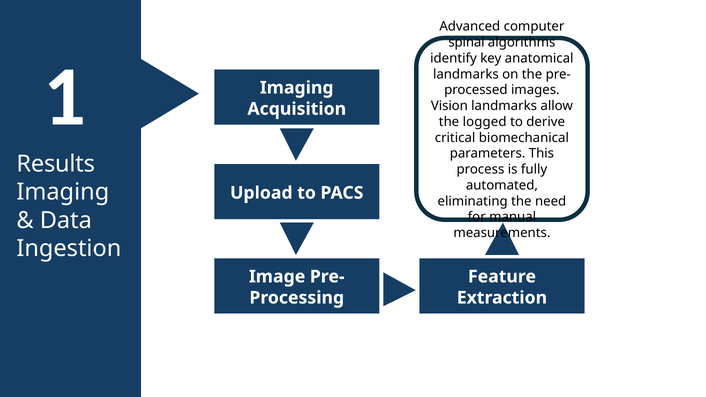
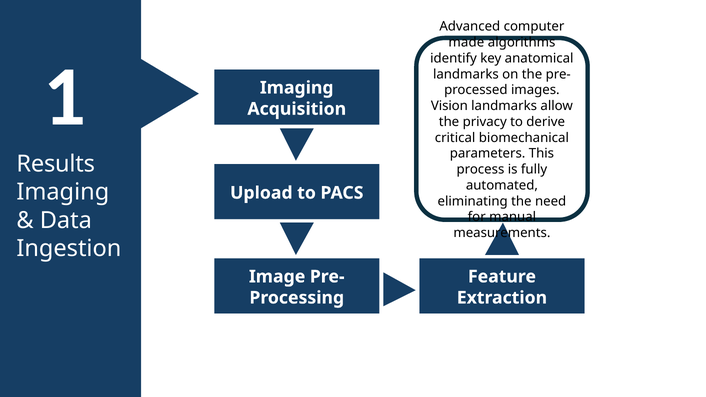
spinal: spinal -> made (466, 42)
logged: logged -> privacy (485, 122)
